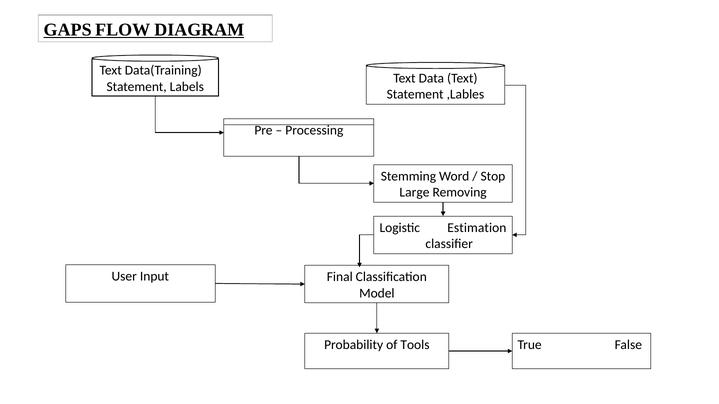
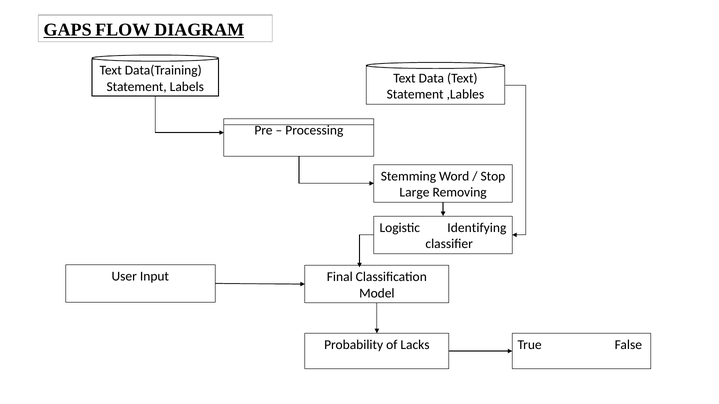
Estimation: Estimation -> Identifying (477, 228)
Tools: Tools -> Lacks (415, 345)
